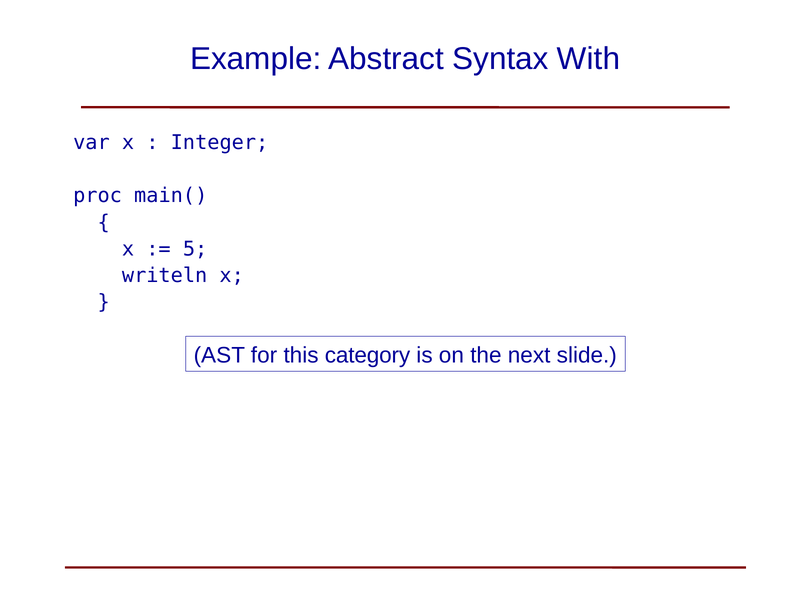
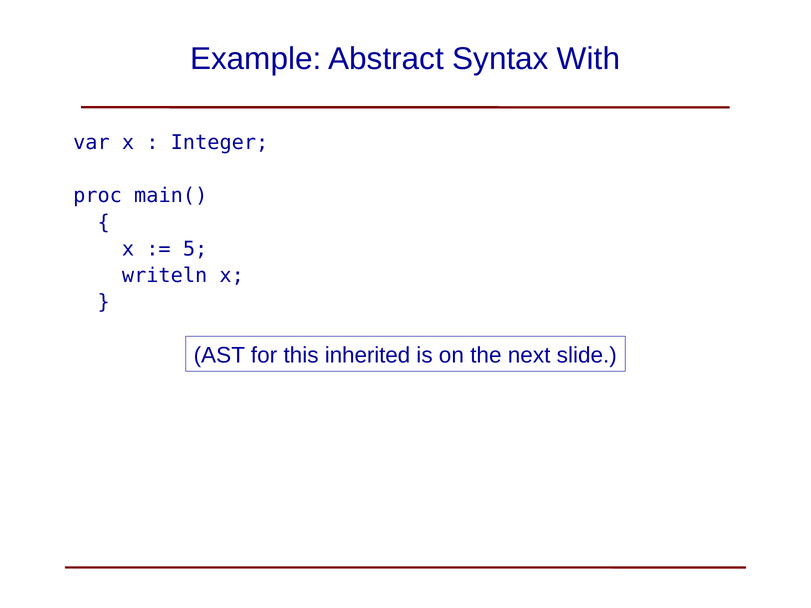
category: category -> inherited (368, 355)
